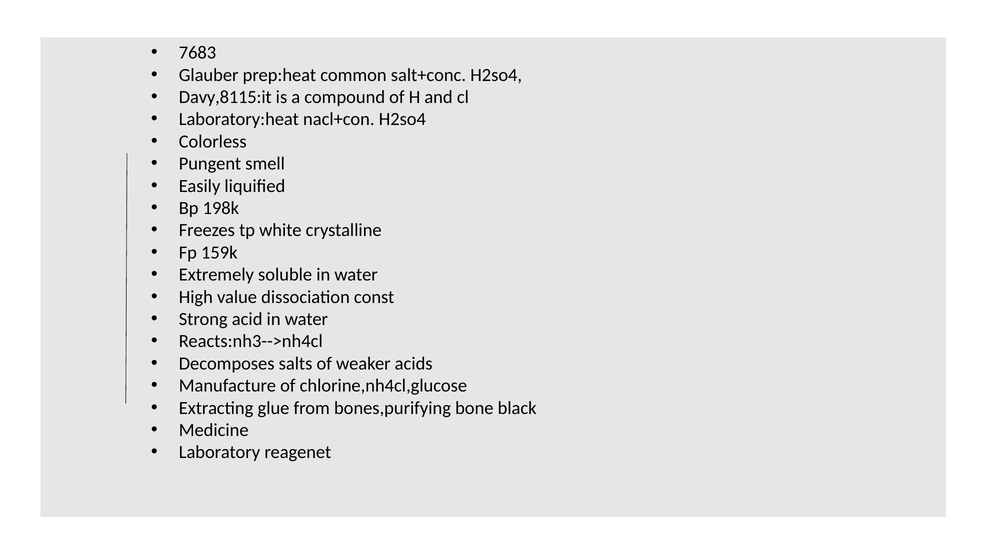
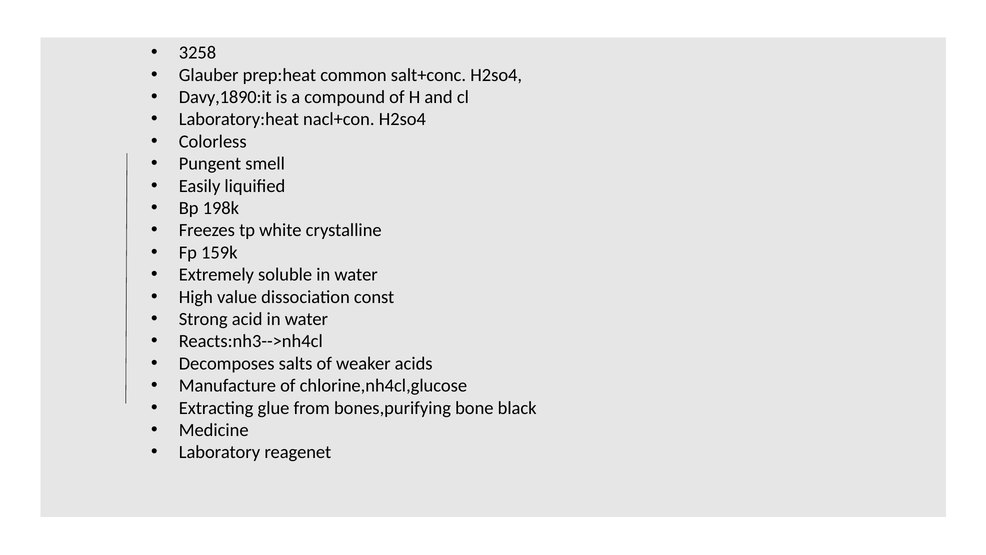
7683: 7683 -> 3258 (197, 53)
Davy,8115:it: Davy,8115:it -> Davy,1890:it (225, 97)
